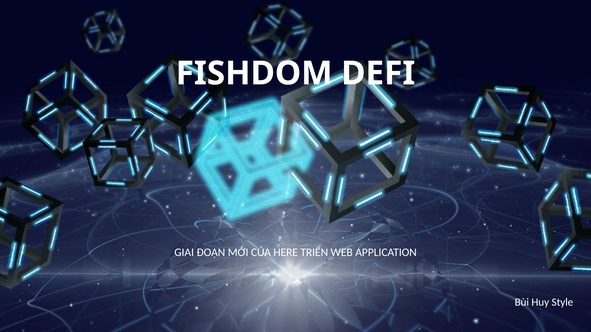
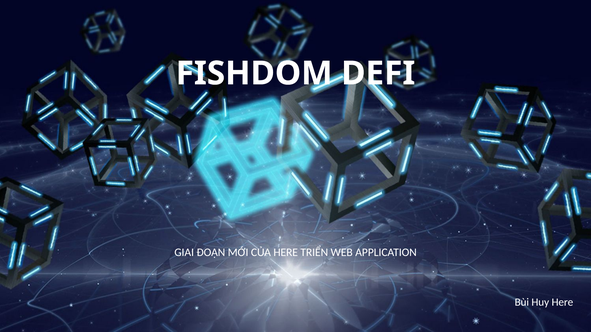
Huy Style: Style -> Here (562, 303)
